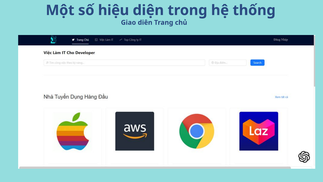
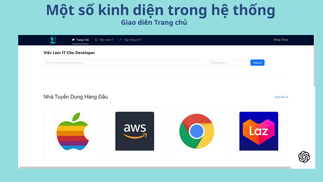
hiệu: hiệu -> kinh (114, 10)
